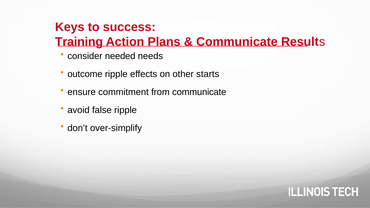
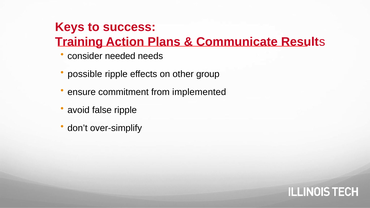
outcome: outcome -> possible (85, 74)
starts: starts -> group (208, 74)
from communicate: communicate -> implemented (199, 92)
